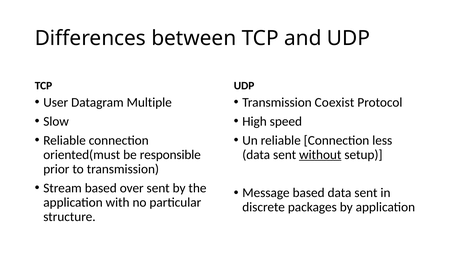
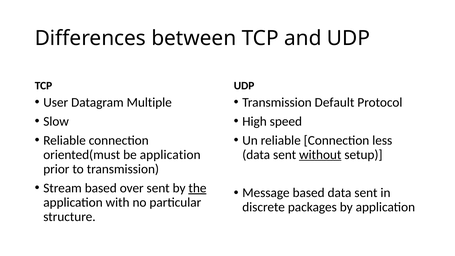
Coexist: Coexist -> Default (335, 102)
be responsible: responsible -> application (170, 155)
the underline: none -> present (197, 188)
